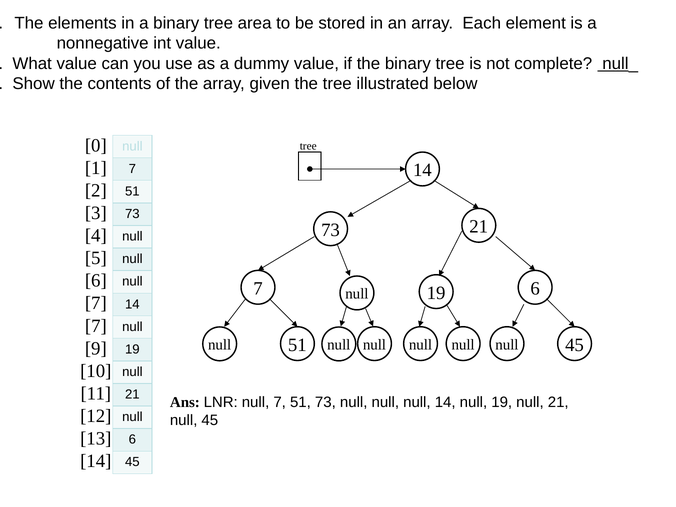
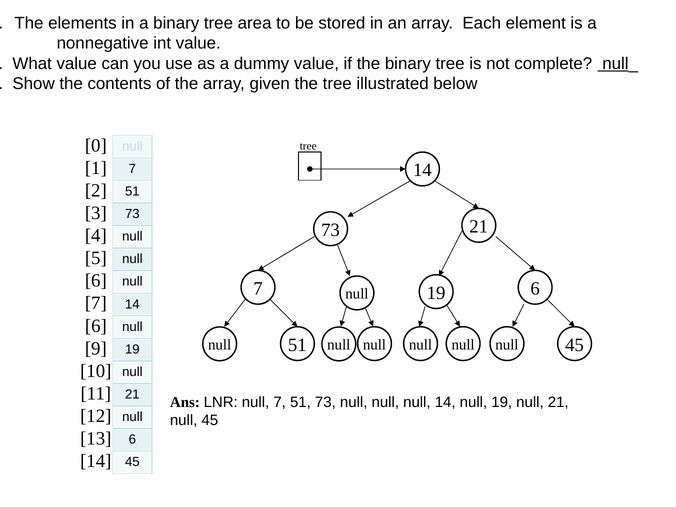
7: 7 -> 6 (96, 326)
